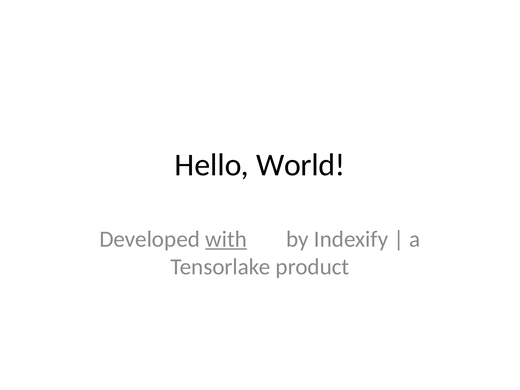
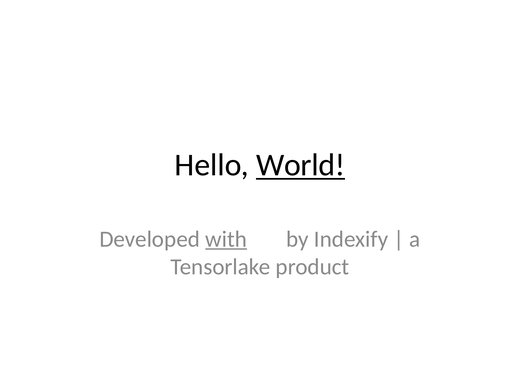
World underline: none -> present (301, 165)
